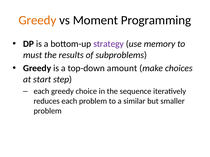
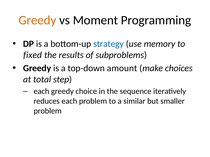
strategy colour: purple -> blue (109, 44)
must: must -> fixed (33, 55)
start: start -> total (42, 80)
